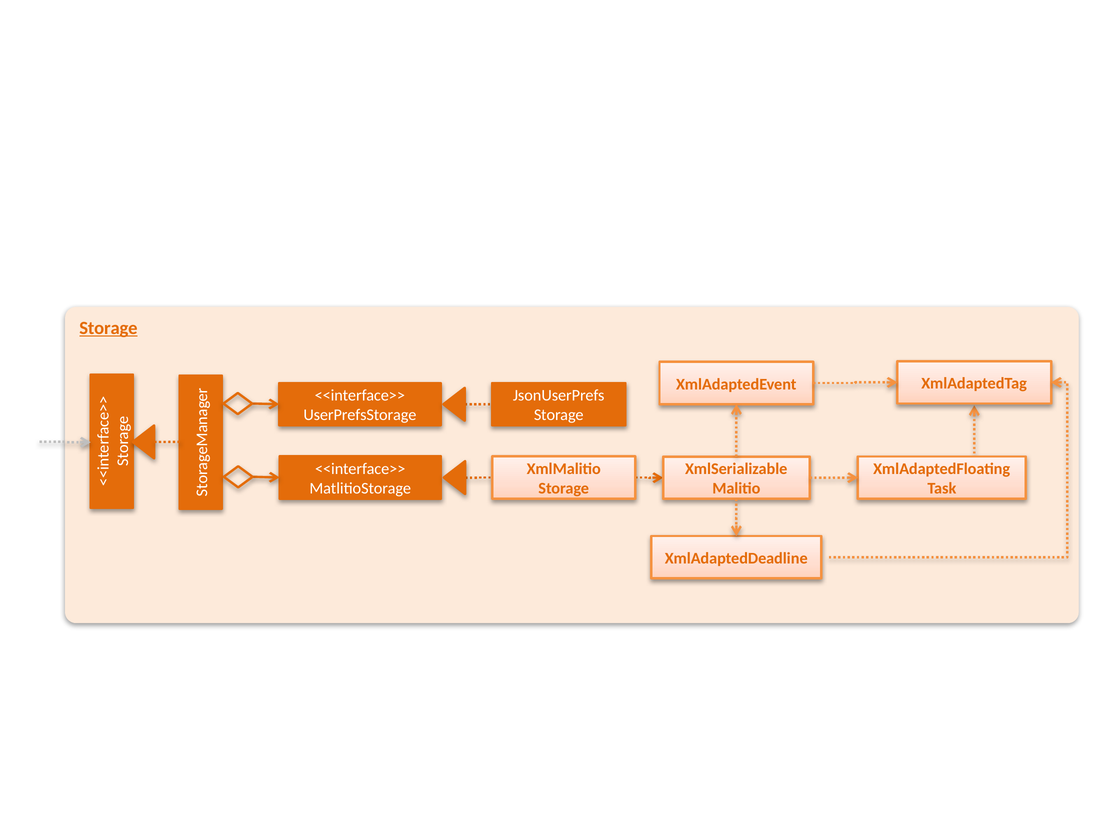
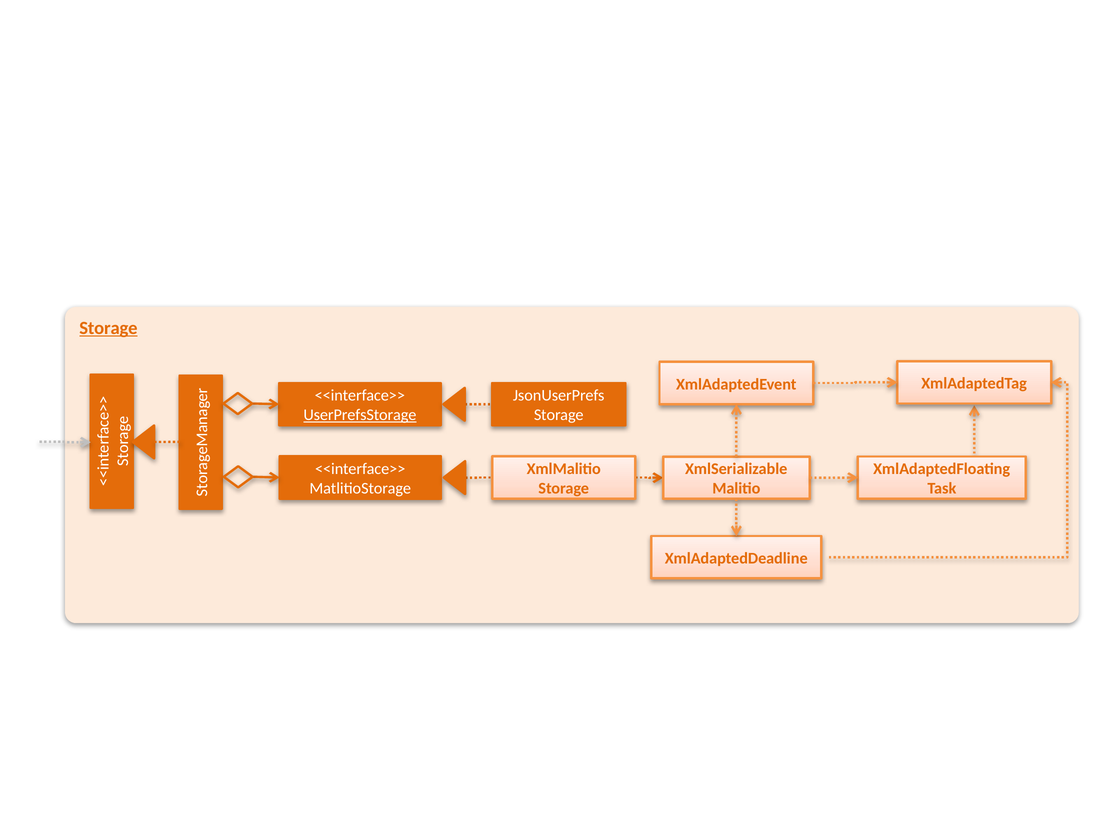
UserPrefsStorage underline: none -> present (360, 415)
